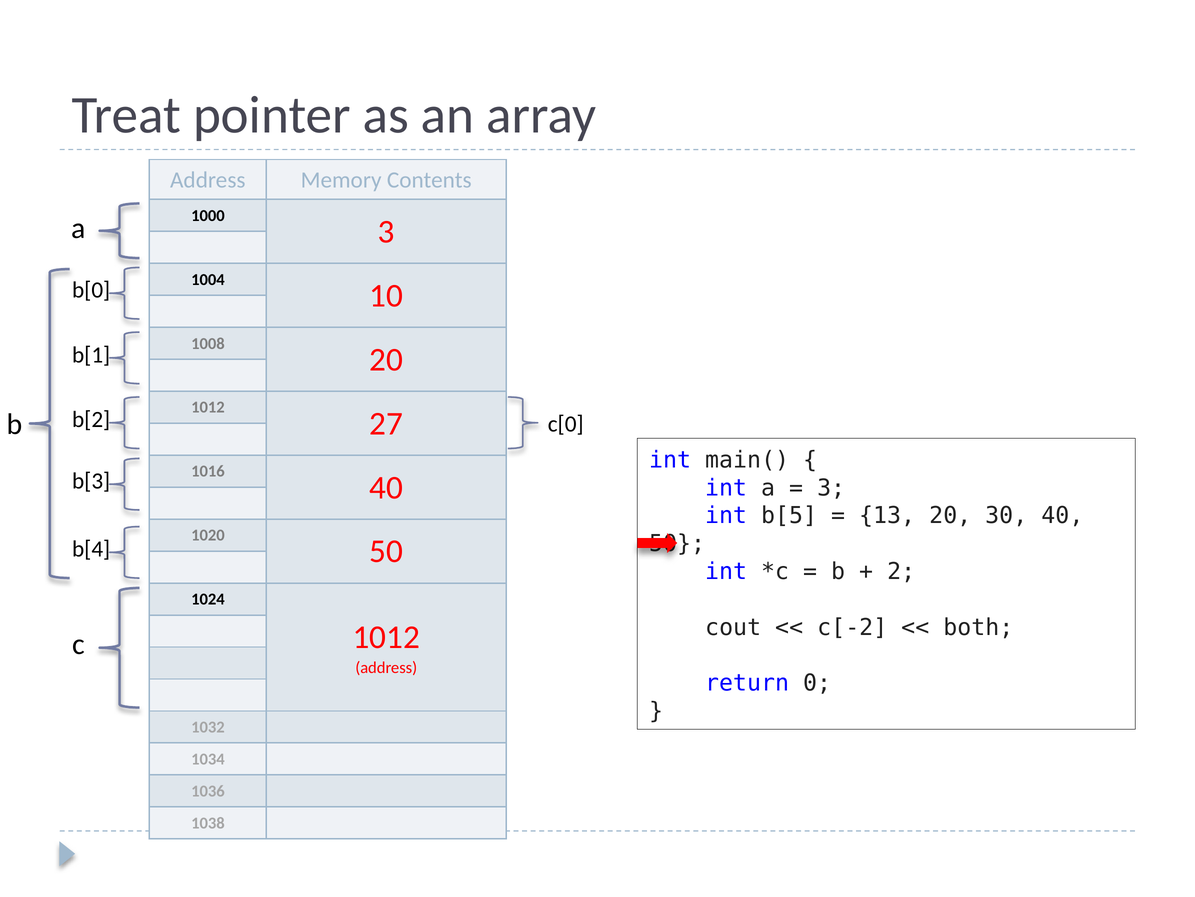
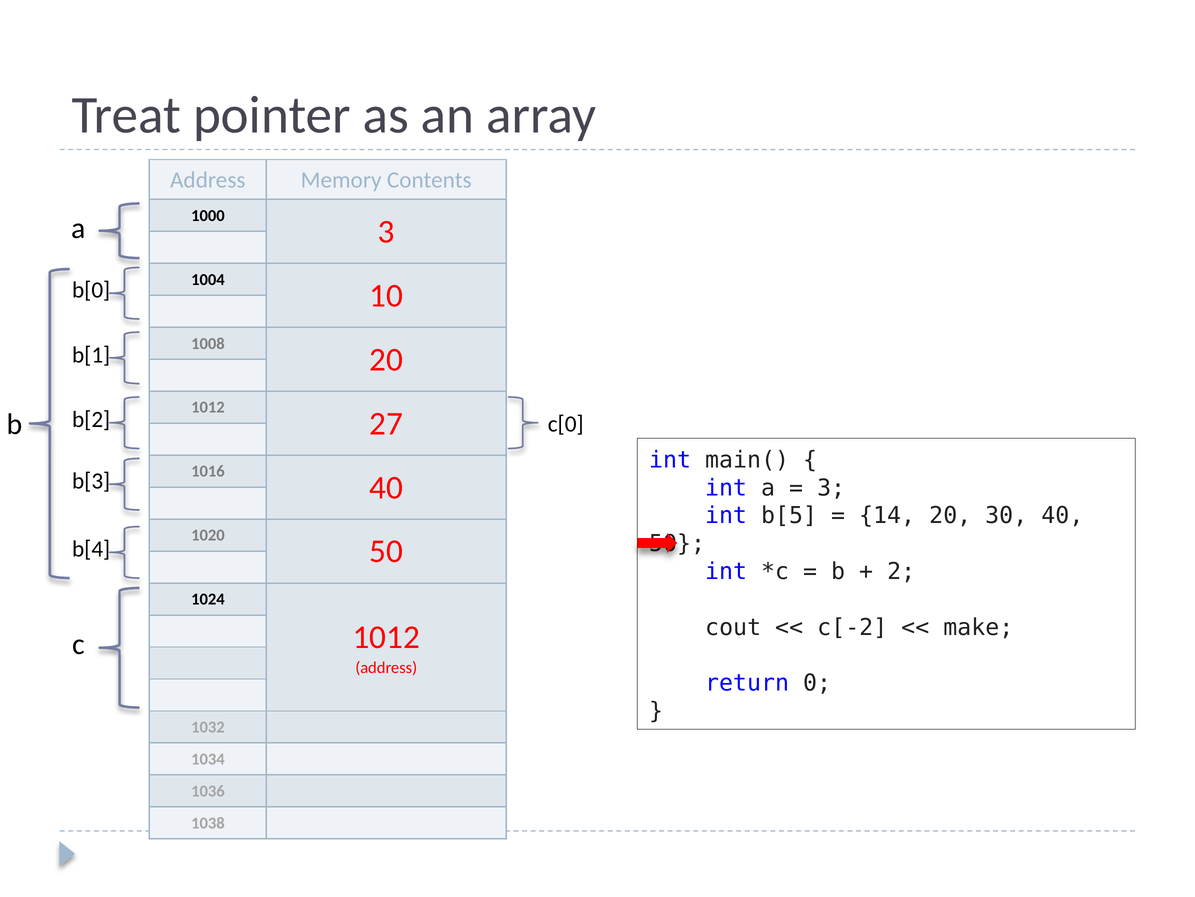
13: 13 -> 14 (887, 515)
both: both -> make (978, 627)
